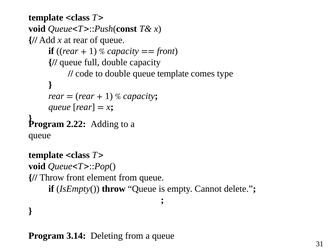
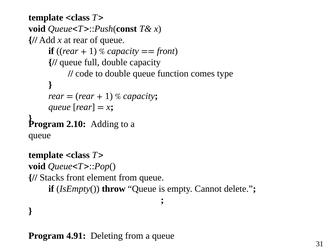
double queue template: template -> function (173, 74)
2.22: 2.22 -> 2.10 (76, 124)
Throw: Throw -> Stacks (52, 178)
3.14: 3.14 -> 4.91 (76, 236)
